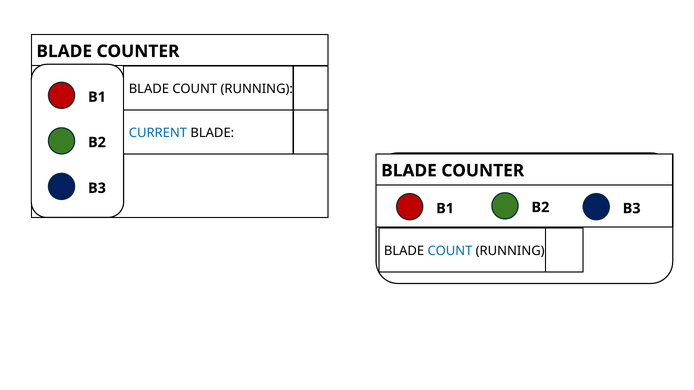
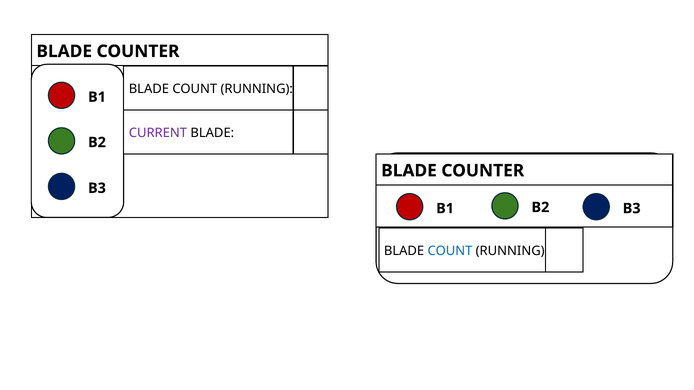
CURRENT colour: blue -> purple (158, 133)
